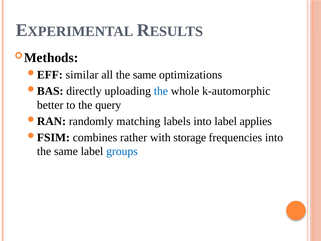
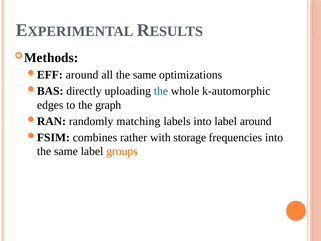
similar: similar -> around (82, 75)
better: better -> edges (50, 105)
query: query -> graph (108, 105)
label applies: applies -> around (256, 121)
groups colour: blue -> orange (122, 151)
